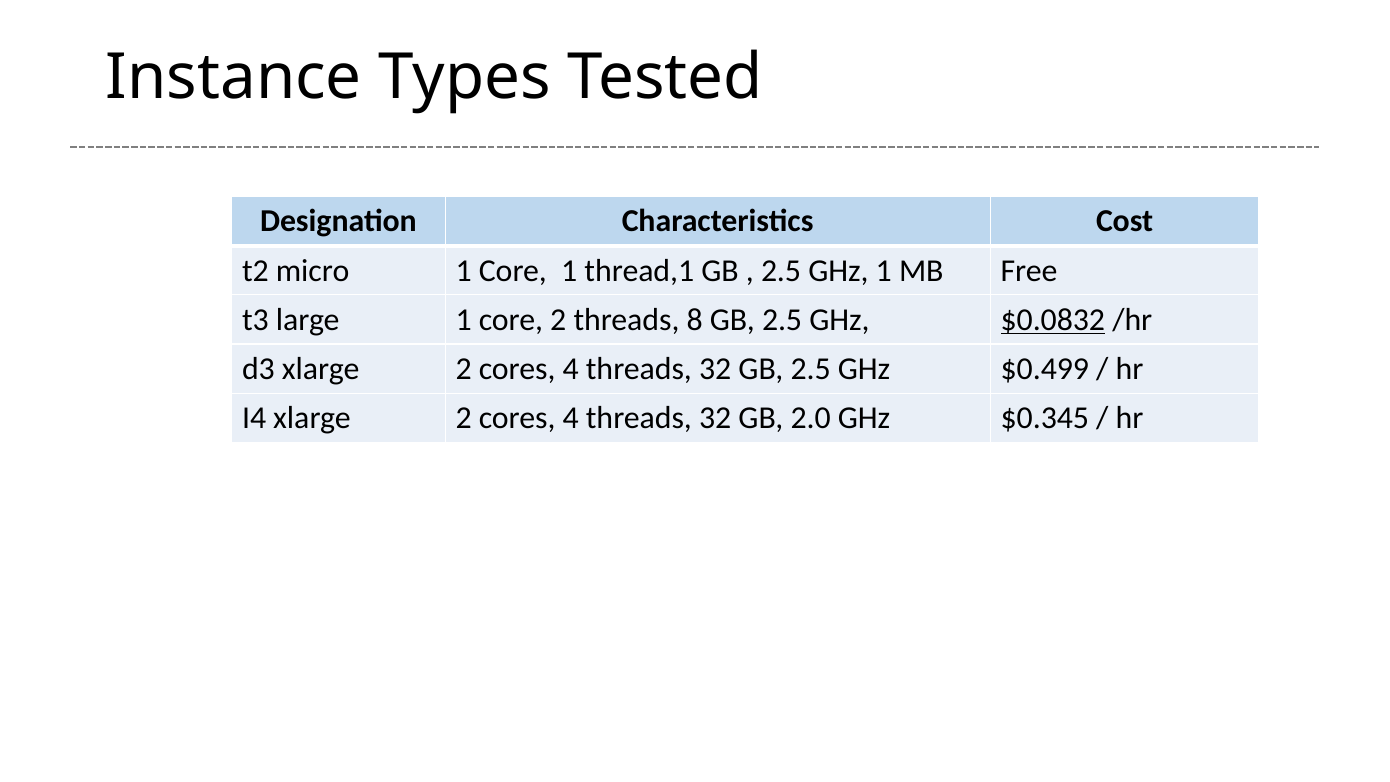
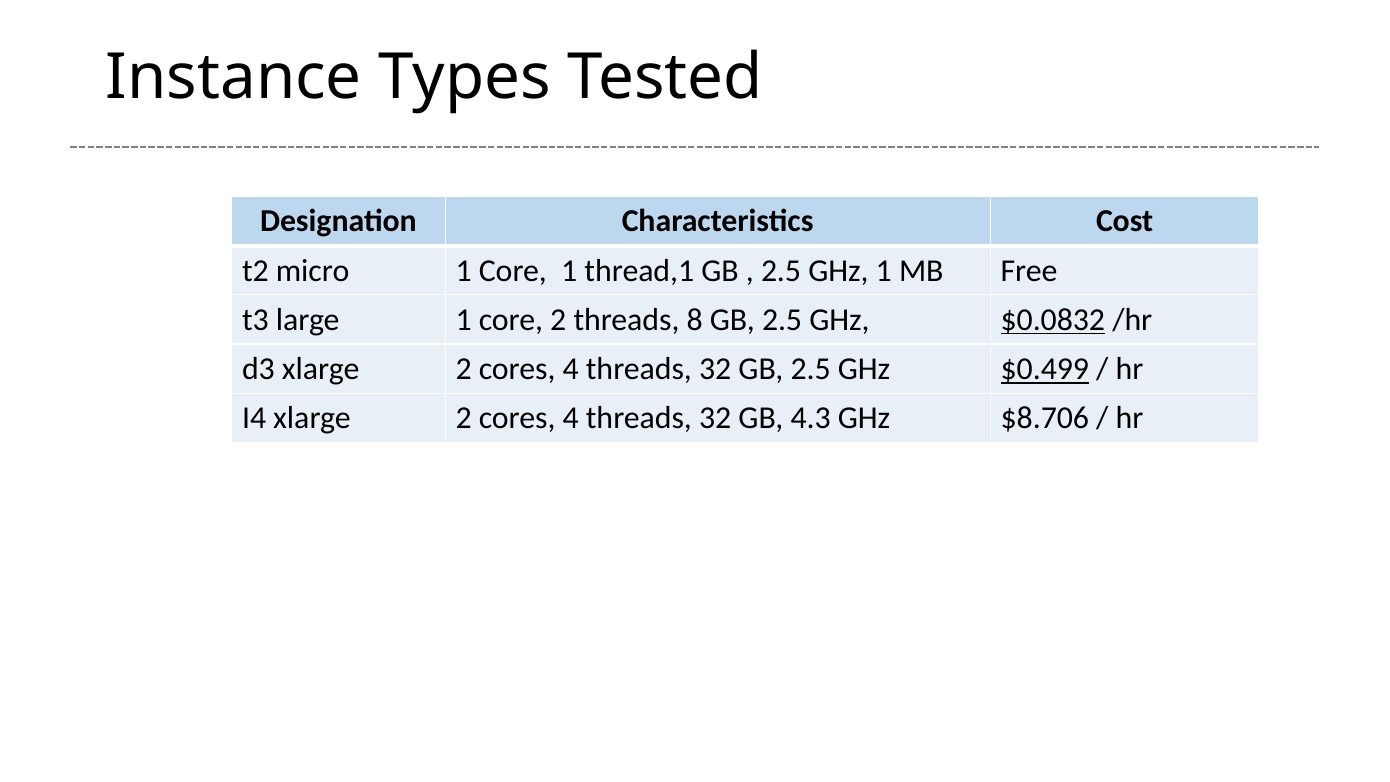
$0.499 underline: none -> present (1045, 369)
2.0: 2.0 -> 4.3 (811, 418)
$0.345: $0.345 -> $8.706 (1045, 418)
